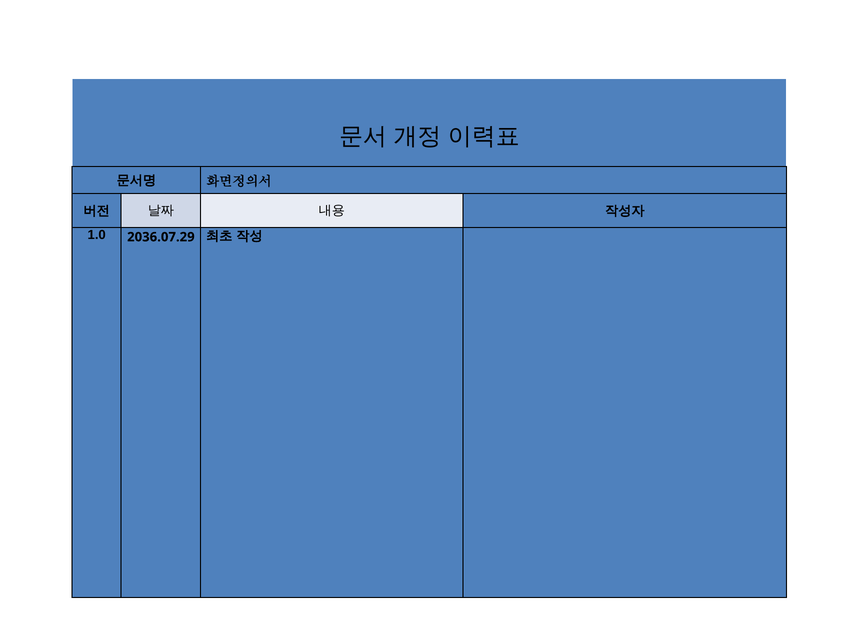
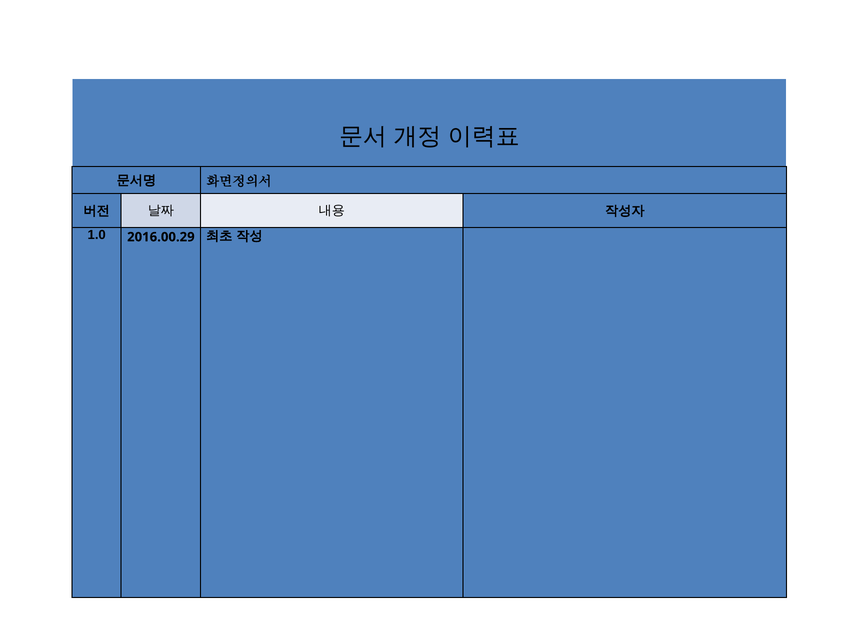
2036.07.29: 2036.07.29 -> 2016.00.29 (161, 237)
